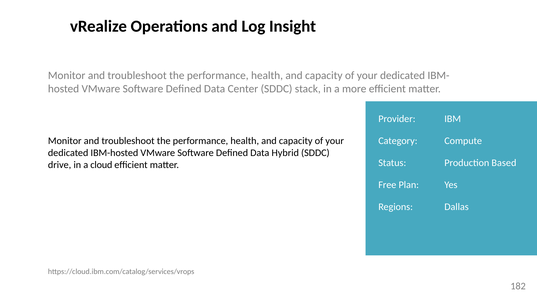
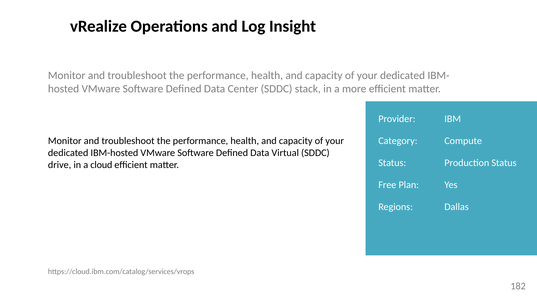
Hybrid: Hybrid -> Virtual (285, 153)
Production Based: Based -> Status (504, 163)
